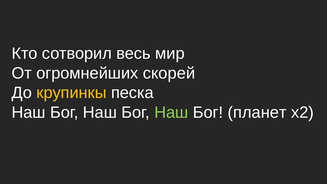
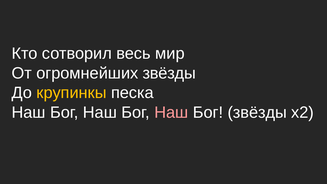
огромнейших скорей: скорей -> звёзды (169, 73)
Наш colour: light green -> pink (171, 112)
Бог планет: планет -> звёзды (257, 112)
